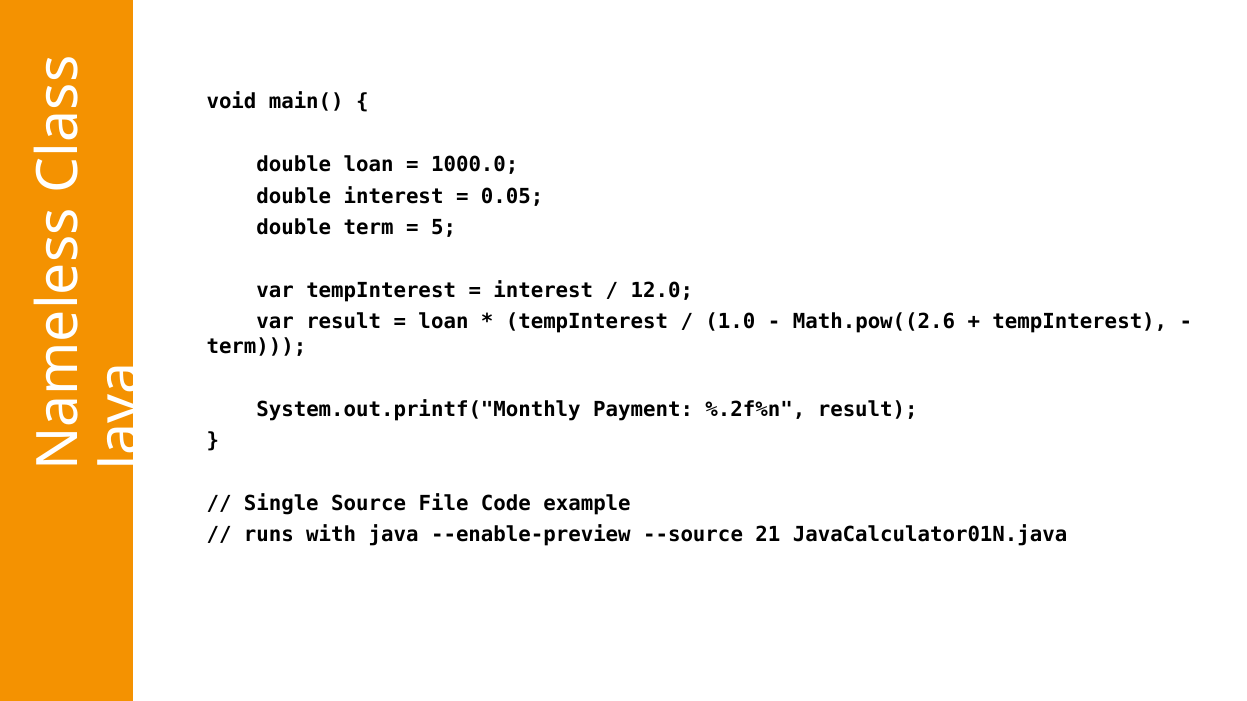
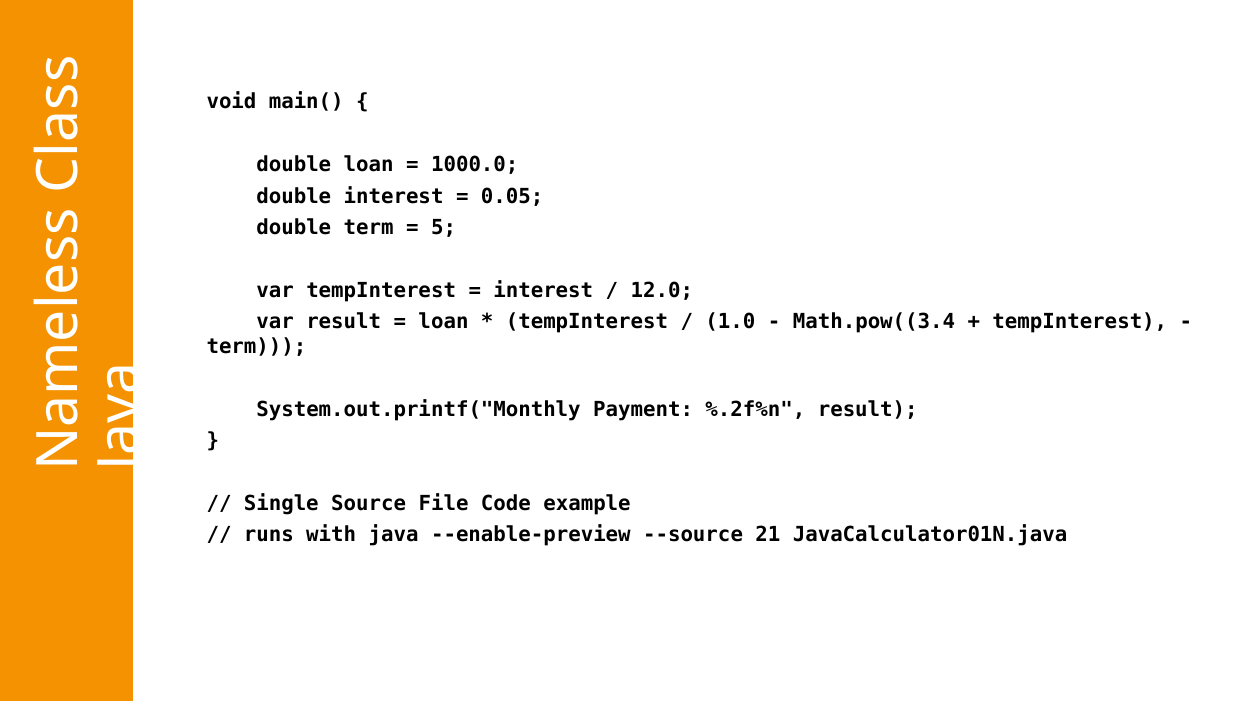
Math.pow((2.6: Math.pow((2.6 -> Math.pow((3.4 (874, 322)
